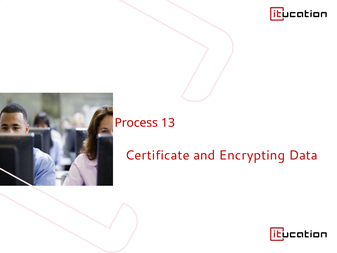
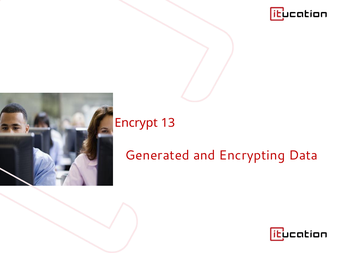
Process: Process -> Encrypt (136, 123)
Certificate: Certificate -> Generated (157, 155)
